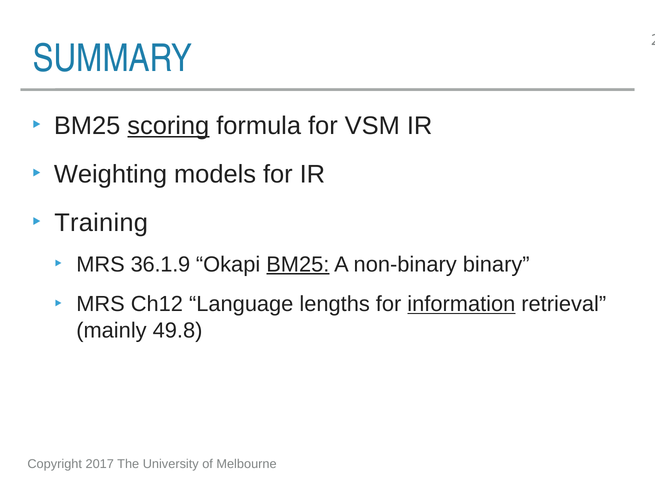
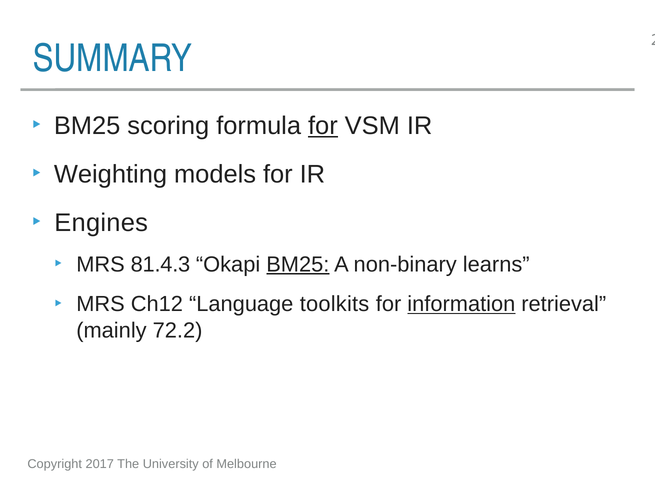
scoring underline: present -> none (168, 126)
for underline: none -> present (323, 126)
Training: Training -> Engines (101, 223)
36.1.9: 36.1.9 -> 81.4.3 (160, 265)
binary: binary -> learns (496, 265)
lengths: lengths -> toolkits (335, 304)
49.8: 49.8 -> 72.2 (178, 331)
